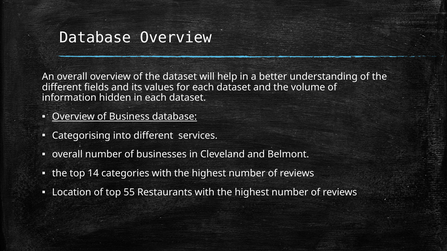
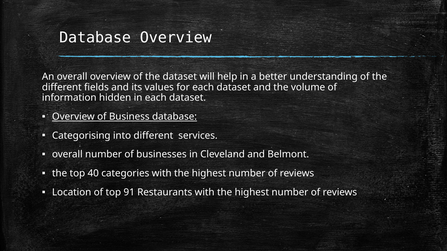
14: 14 -> 40 (93, 174)
55: 55 -> 91 (129, 193)
